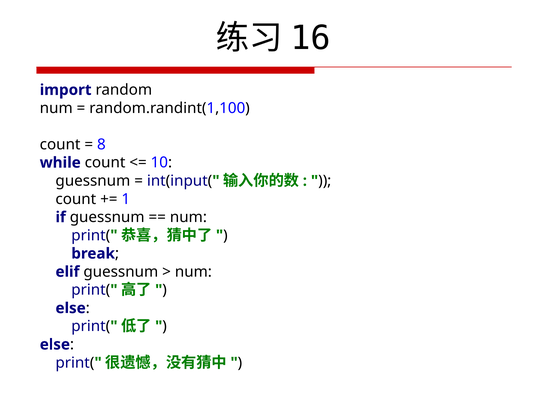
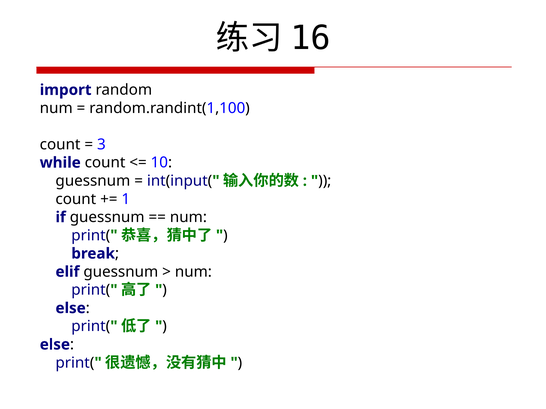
8: 8 -> 3 (101, 145)
